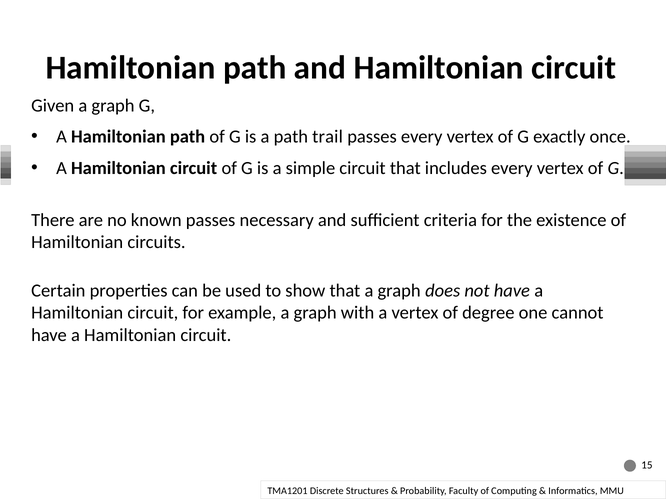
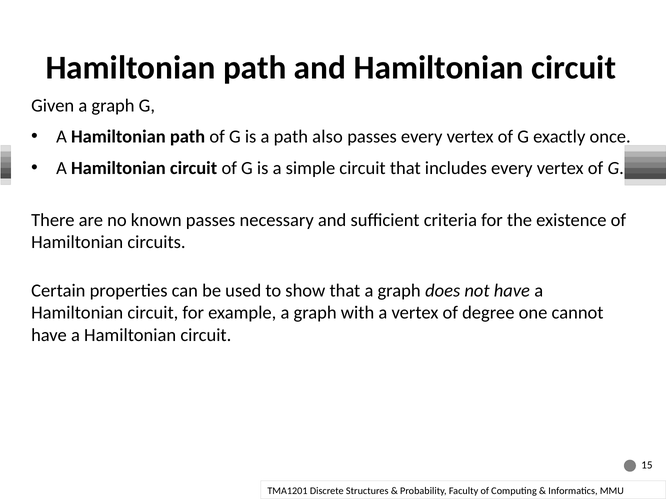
trail: trail -> also (328, 137)
